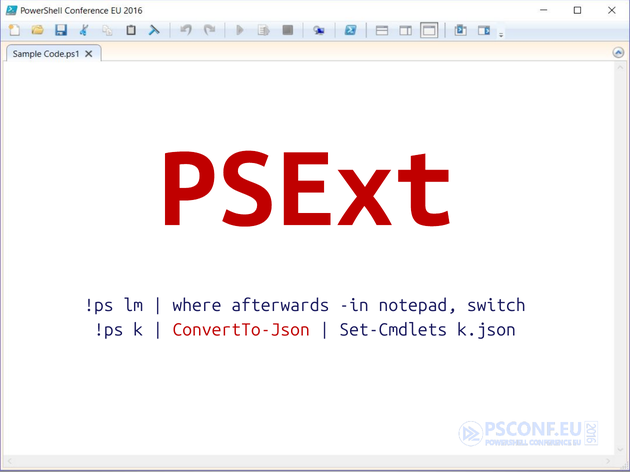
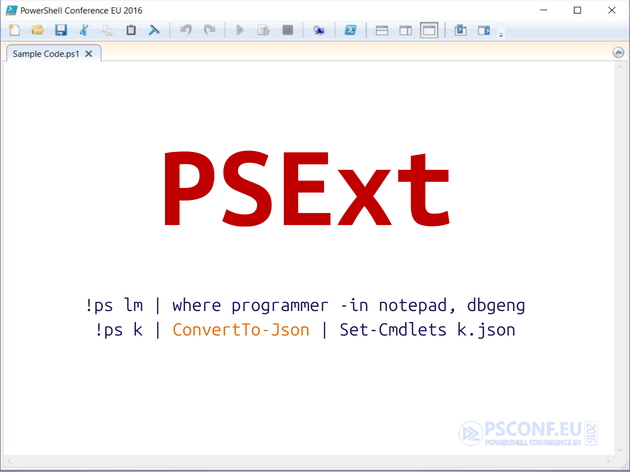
afterwards: afterwards -> programmer (280, 306)
switch: switch -> dbgeng (496, 306)
ConvertTo-Json colour: red -> orange (241, 330)
